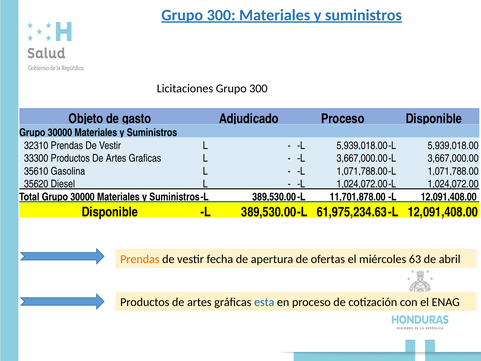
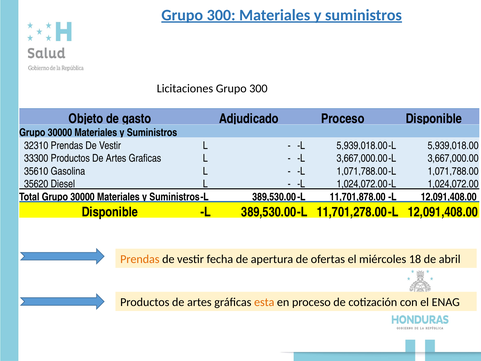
61,975,234.63: 61,975,234.63 -> 11,701,278.00 (352, 212)
63: 63 -> 18 (415, 259)
esta colour: blue -> orange (264, 302)
